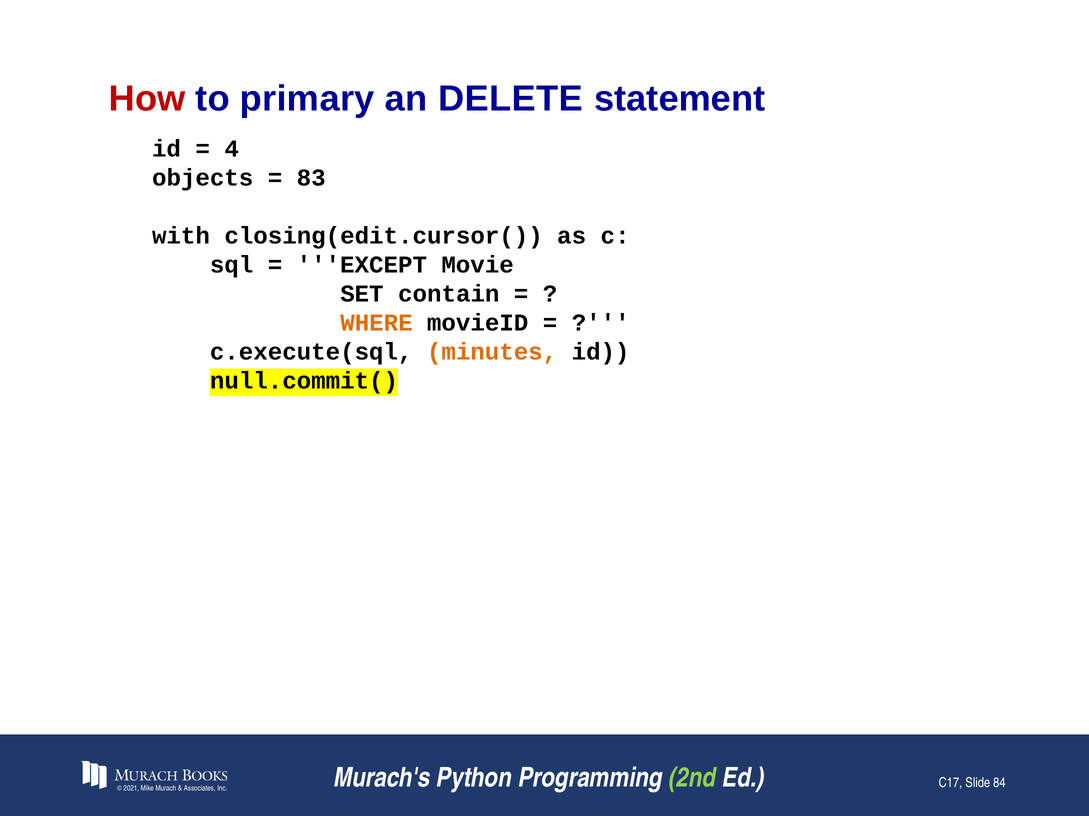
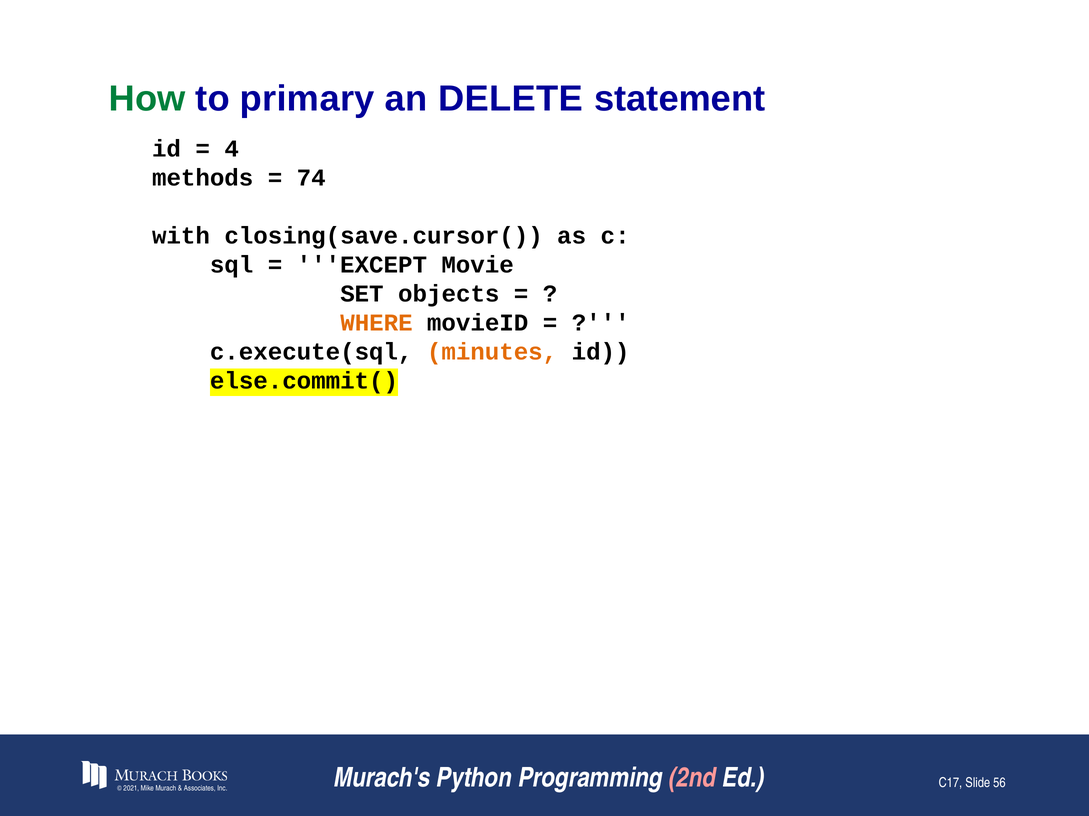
How colour: red -> green (147, 99)
objects: objects -> methods (203, 178)
83: 83 -> 74 (311, 178)
closing(edit.cursor(: closing(edit.cursor( -> closing(save.cursor( (384, 236)
contain: contain -> objects (449, 294)
null.commit(: null.commit( -> else.commit( (304, 381)
2nd colour: light green -> pink (692, 779)
84: 84 -> 56 (999, 784)
